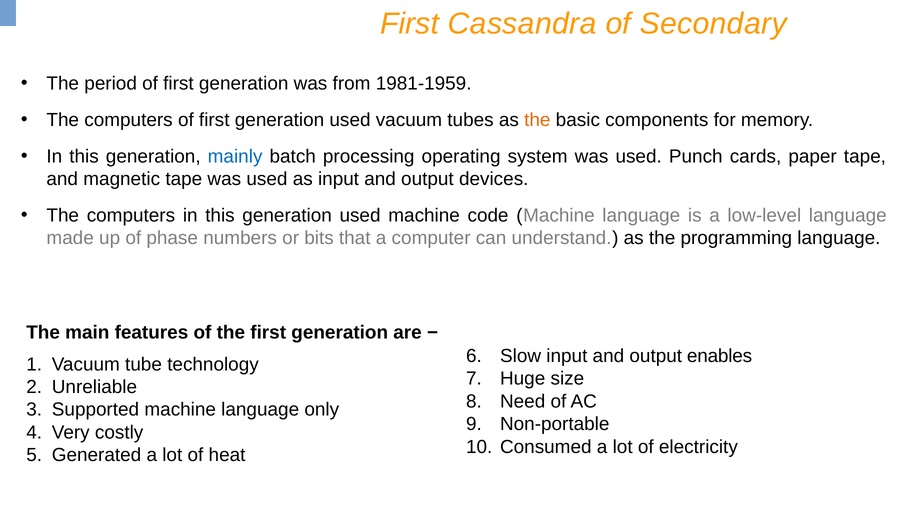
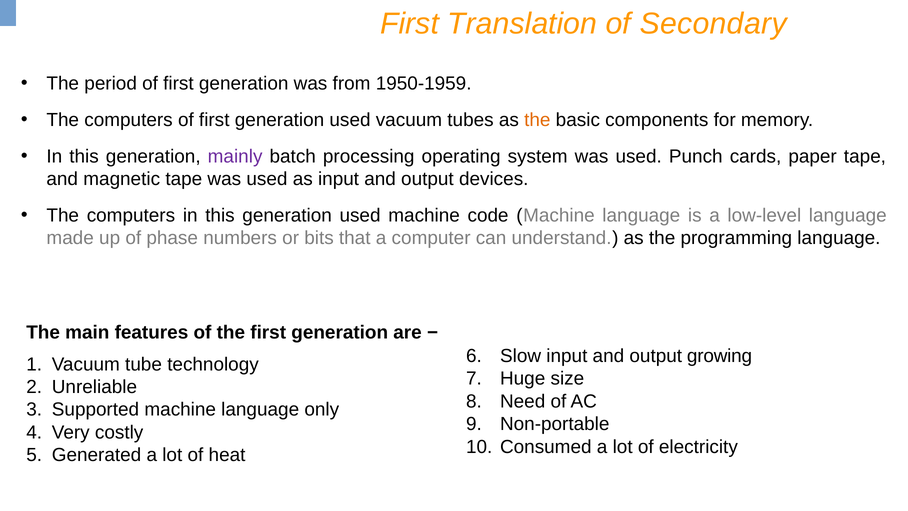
Cassandra: Cassandra -> Translation (522, 24)
1981-1959: 1981-1959 -> 1950-1959 (424, 84)
mainly colour: blue -> purple (235, 156)
enables: enables -> growing (720, 356)
